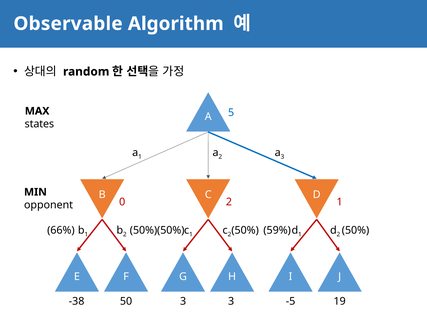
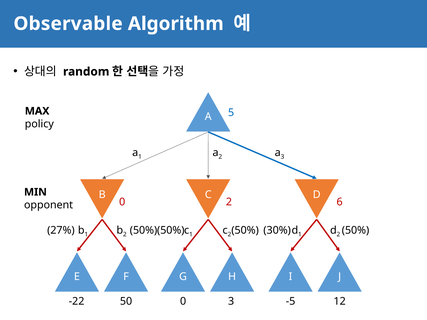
states: states -> policy (39, 124)
2 1: 1 -> 6 (340, 202)
66%: 66% -> 27% (61, 231)
59%: 59% -> 30% (277, 231)
-38: -38 -> -22 (77, 302)
50 3: 3 -> 0 (183, 302)
19: 19 -> 12 (340, 302)
